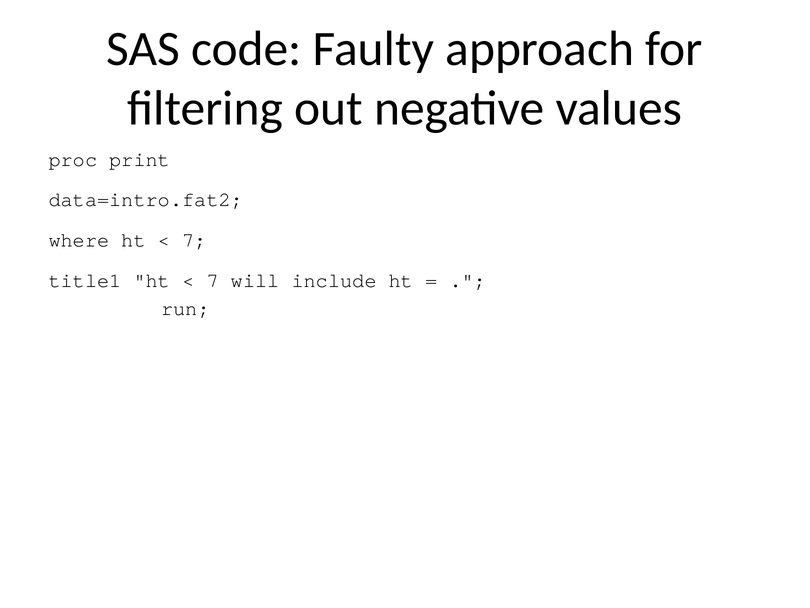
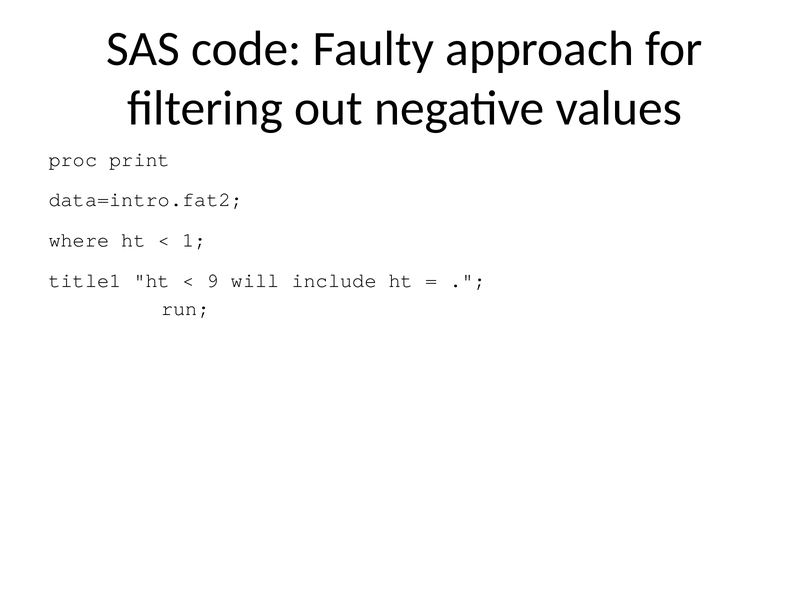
7: 7 -> 1 (194, 240)
7: 7 -> 9 (213, 280)
